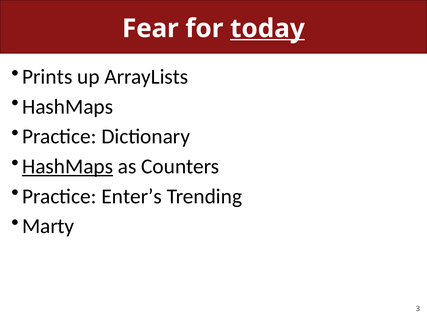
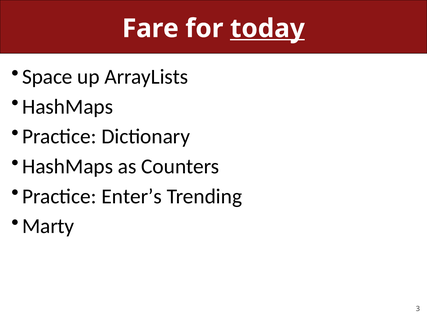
Fear: Fear -> Fare (150, 29)
Prints: Prints -> Space (47, 77)
HashMaps underline: present -> none (68, 167)
